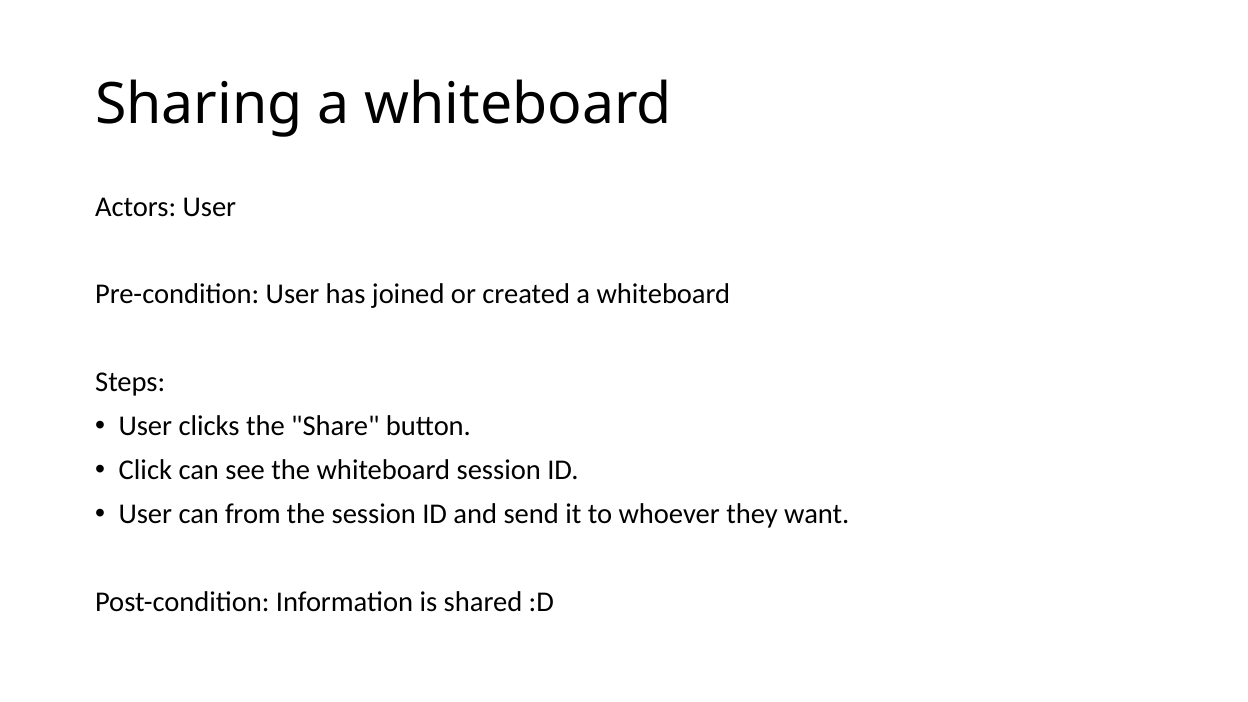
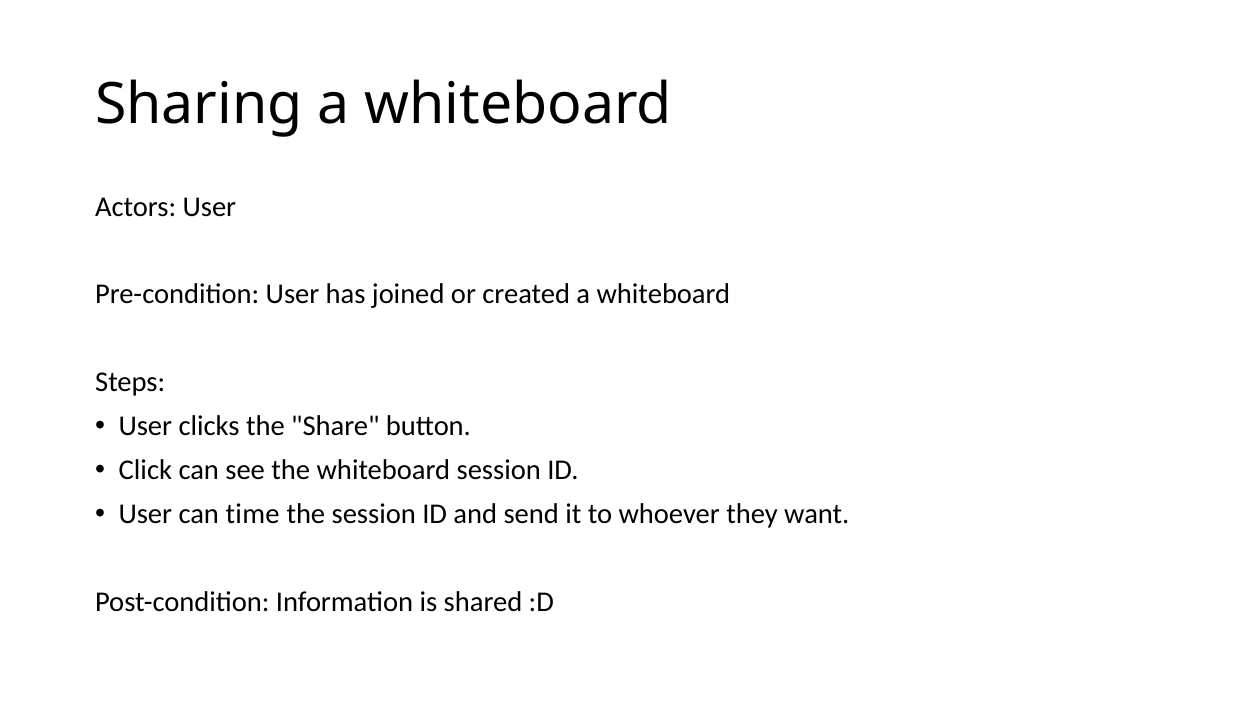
from: from -> time (253, 514)
